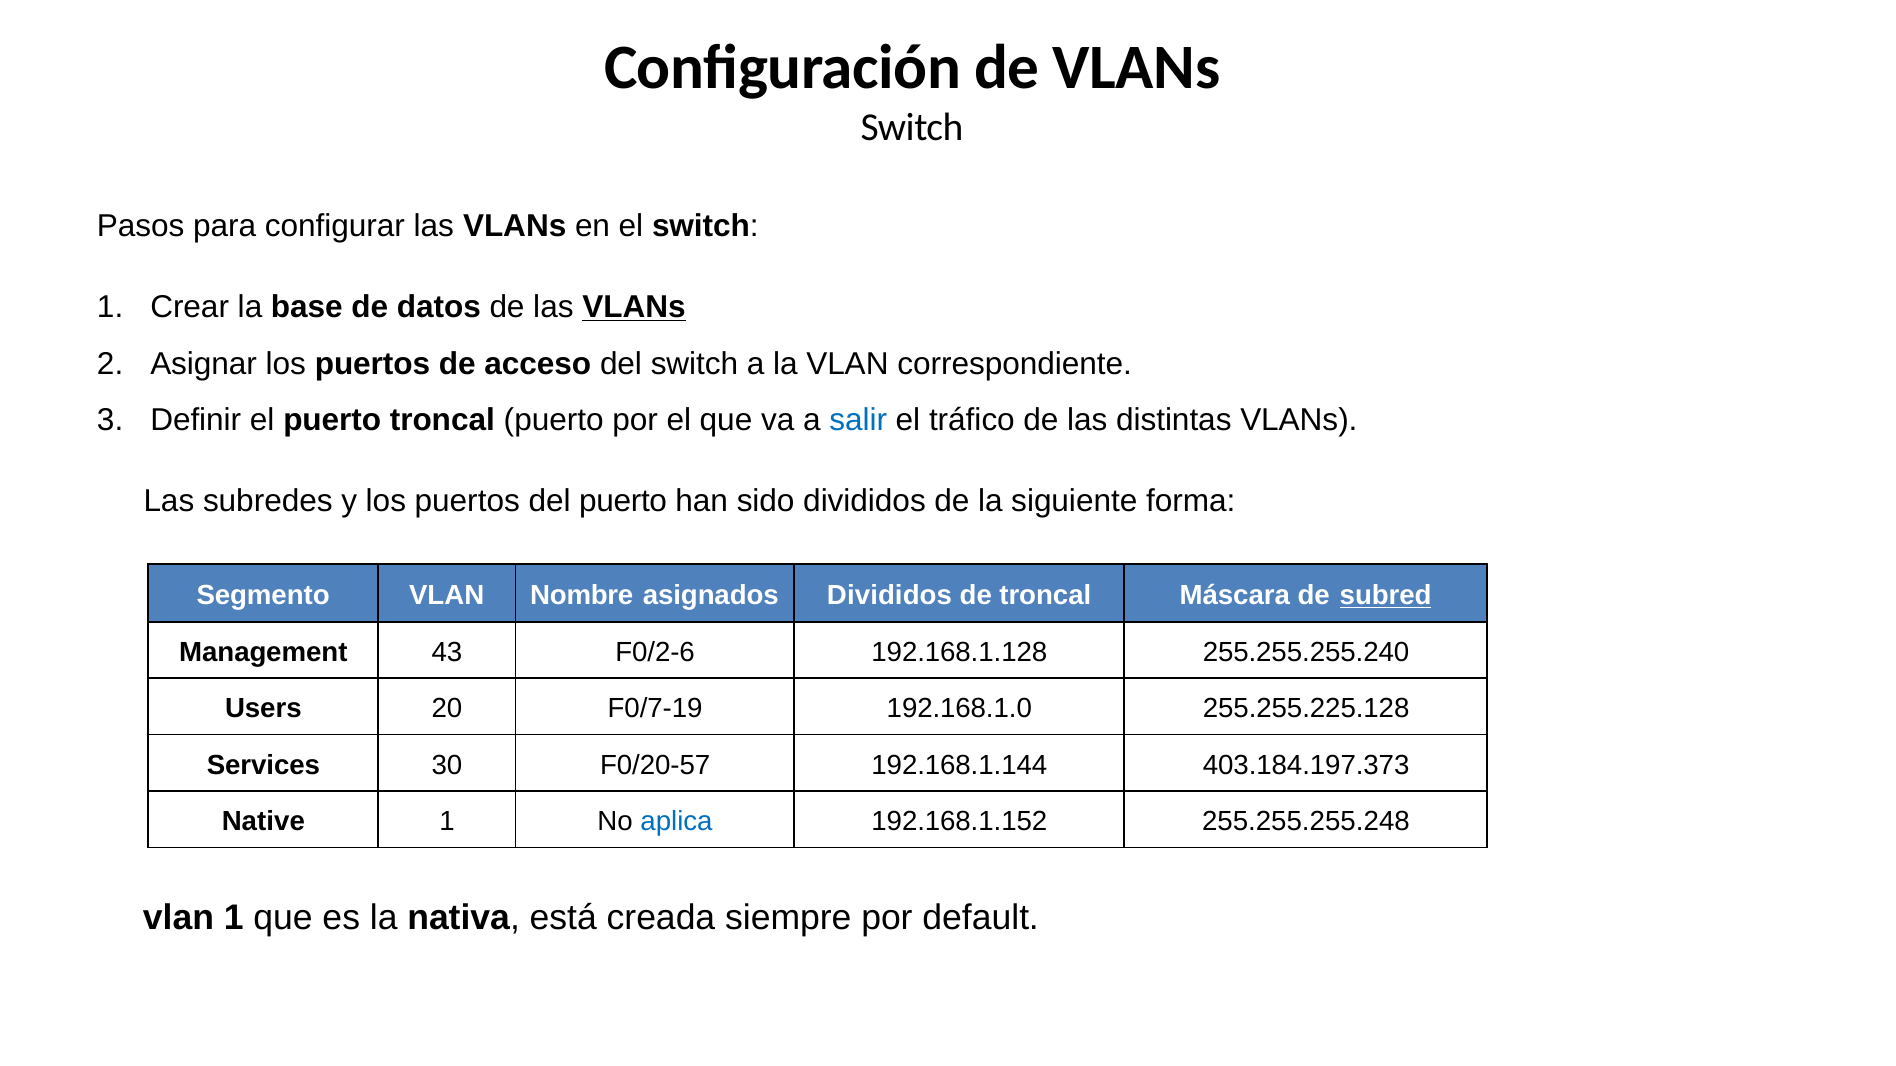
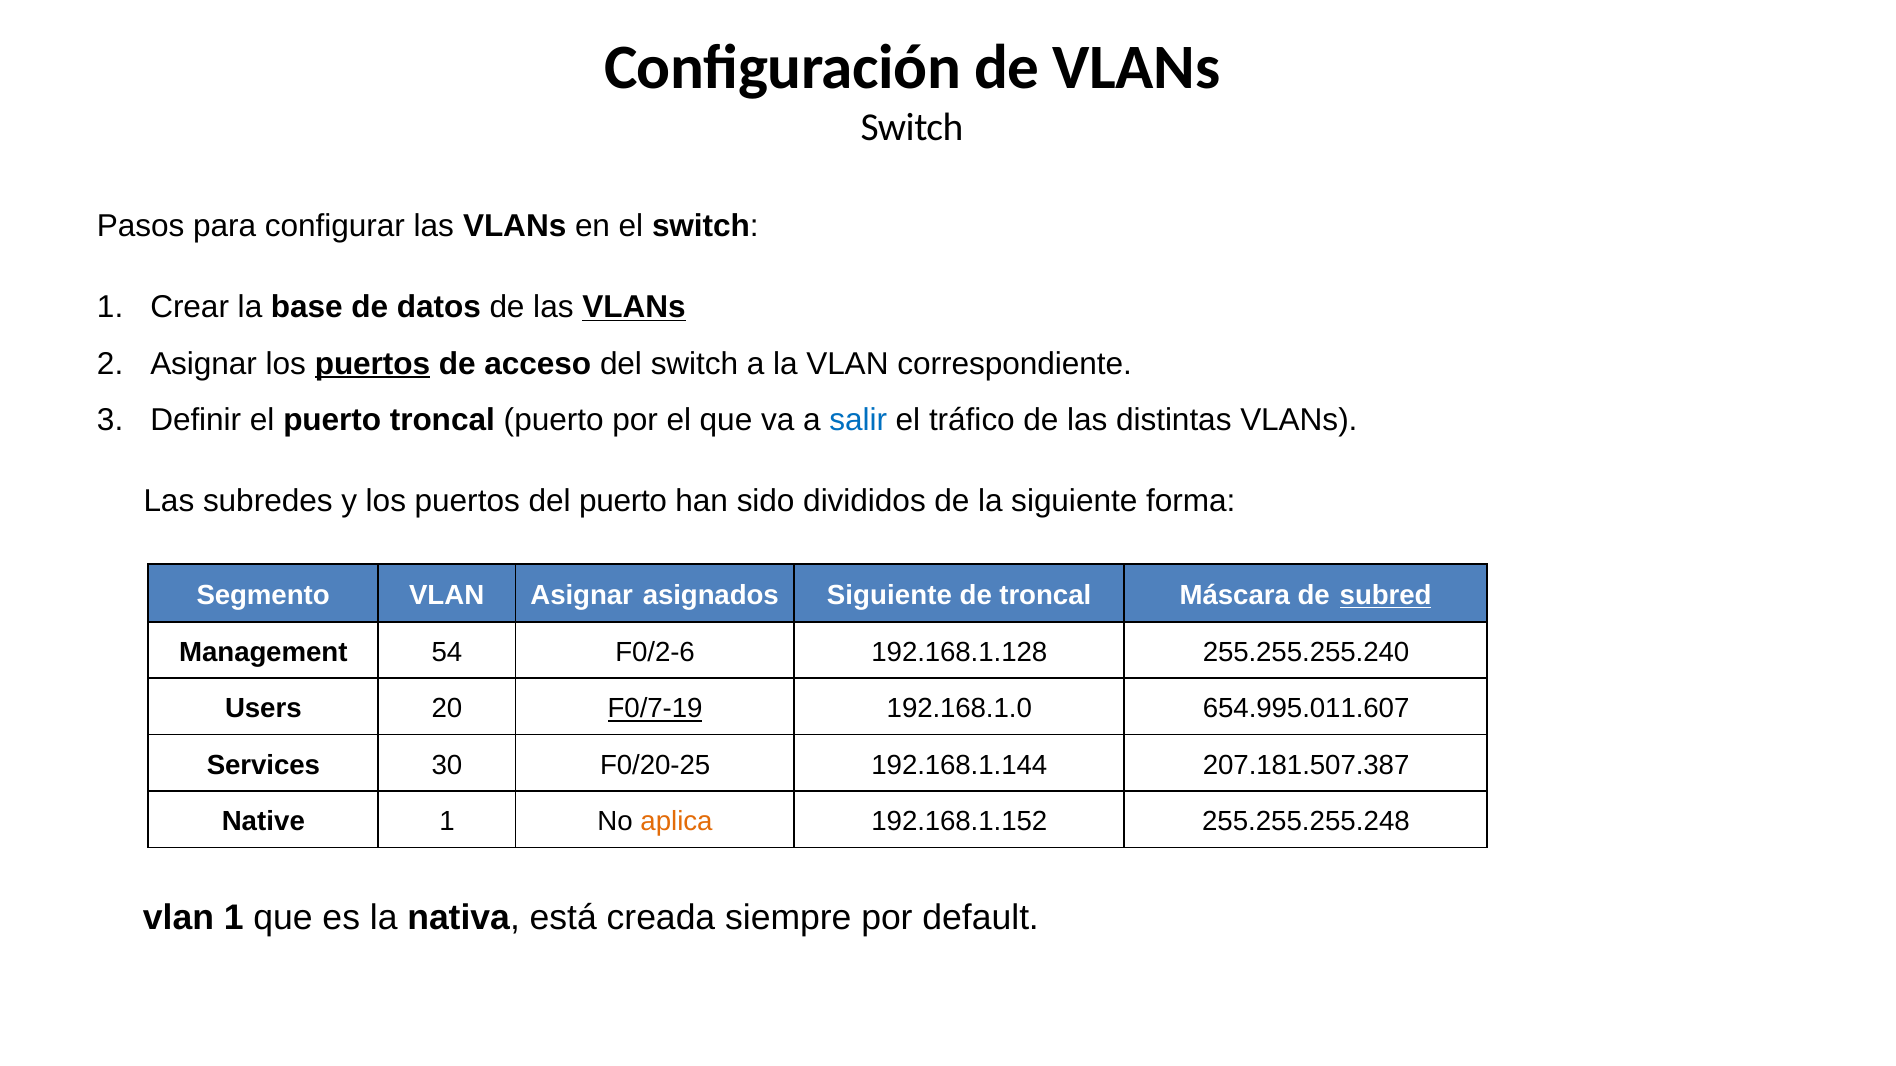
puertos underline: none -> present (373, 364)
VLAN Nombre: Nombre -> Asignar (582, 596)
asignados Divididos: Divididos -> Siguiente (890, 596)
43: 43 -> 54 (447, 653)
F0/7-19 underline: none -> present (655, 709)
255.255.225.128: 255.255.225.128 -> 654.995.011.607 (1306, 709)
F0/20-57: F0/20-57 -> F0/20-25 (655, 766)
403.184.197.373: 403.184.197.373 -> 207.181.507.387 (1306, 766)
aplica colour: blue -> orange (677, 822)
